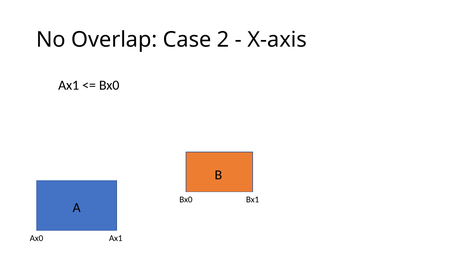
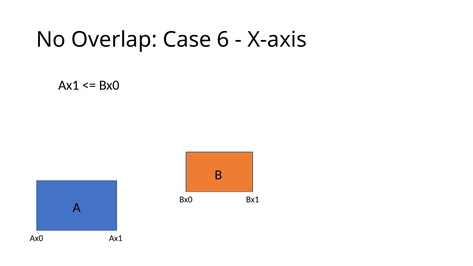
2: 2 -> 6 (223, 40)
